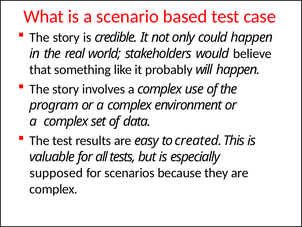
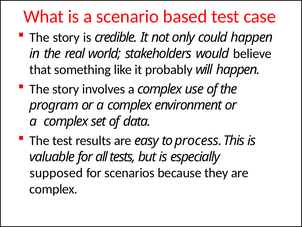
created: created -> process (198, 140)
